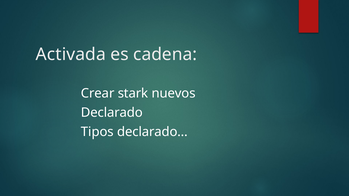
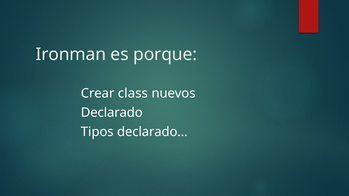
Activada: Activada -> Ironman (71, 54)
cadena: cadena -> porque (165, 54)
stark: stark -> class (133, 93)
